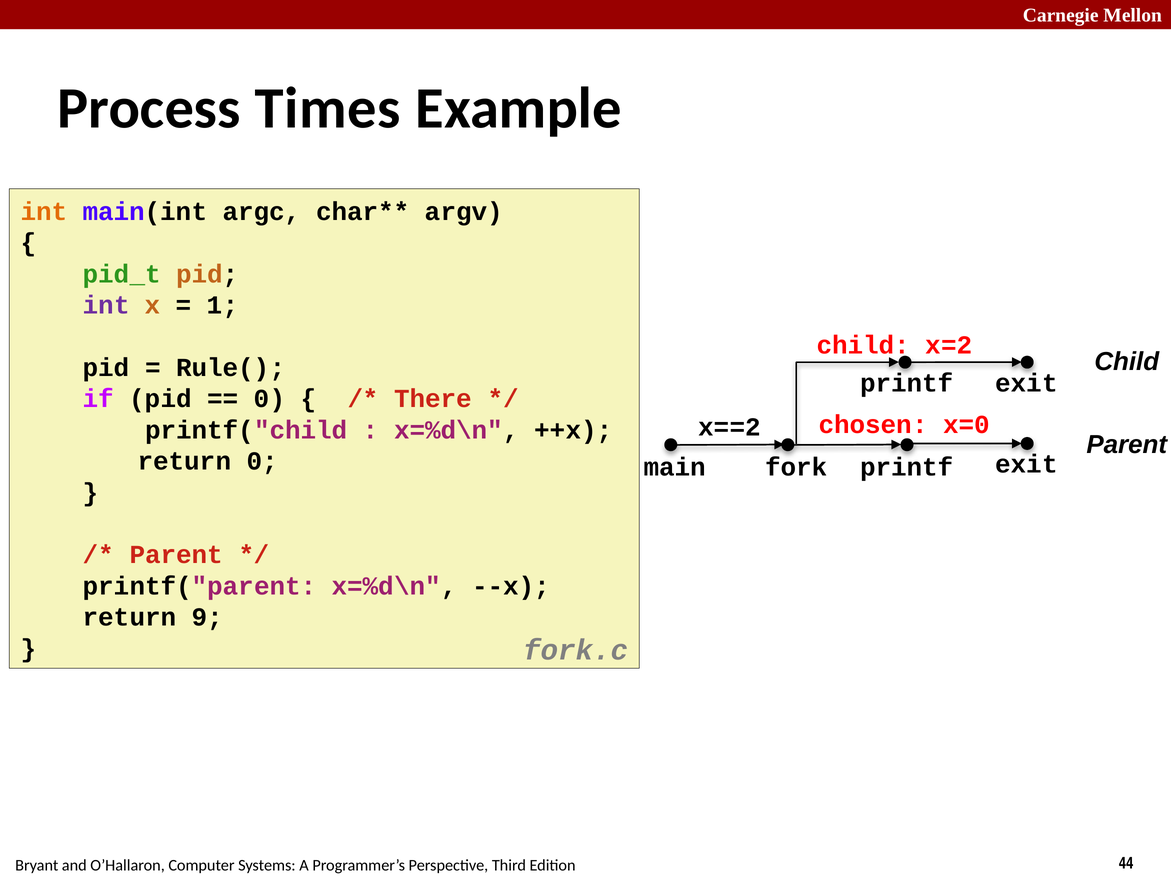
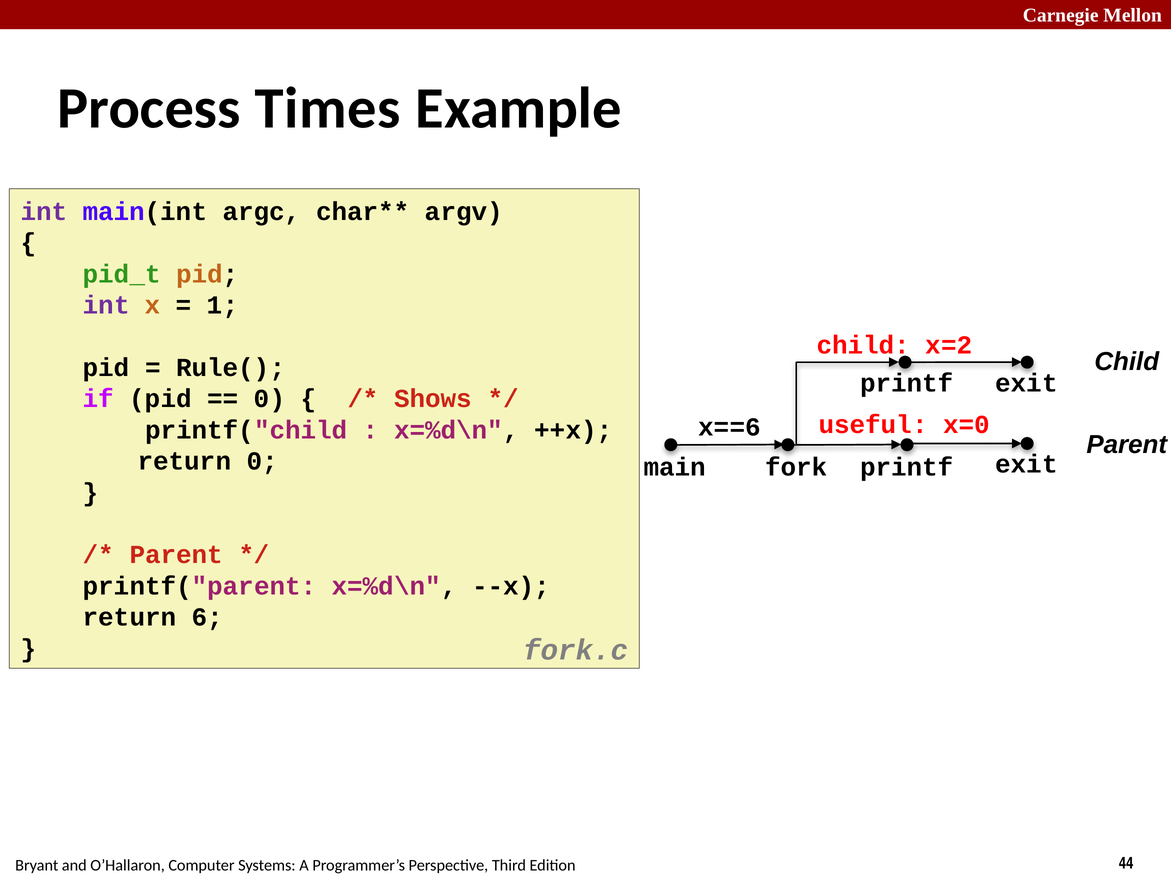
int colour: orange -> purple (44, 212)
There: There -> Shows (433, 399)
chosen: chosen -> useful (873, 425)
x==2: x==2 -> x==6 (730, 427)
9: 9 -> 6 (207, 617)
